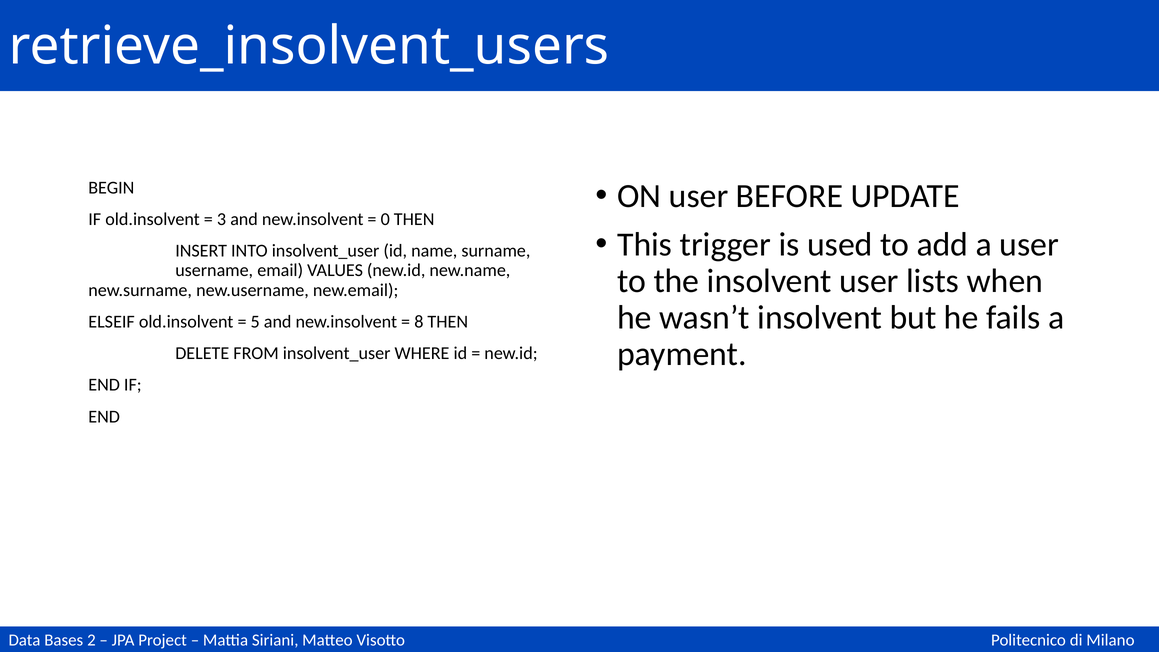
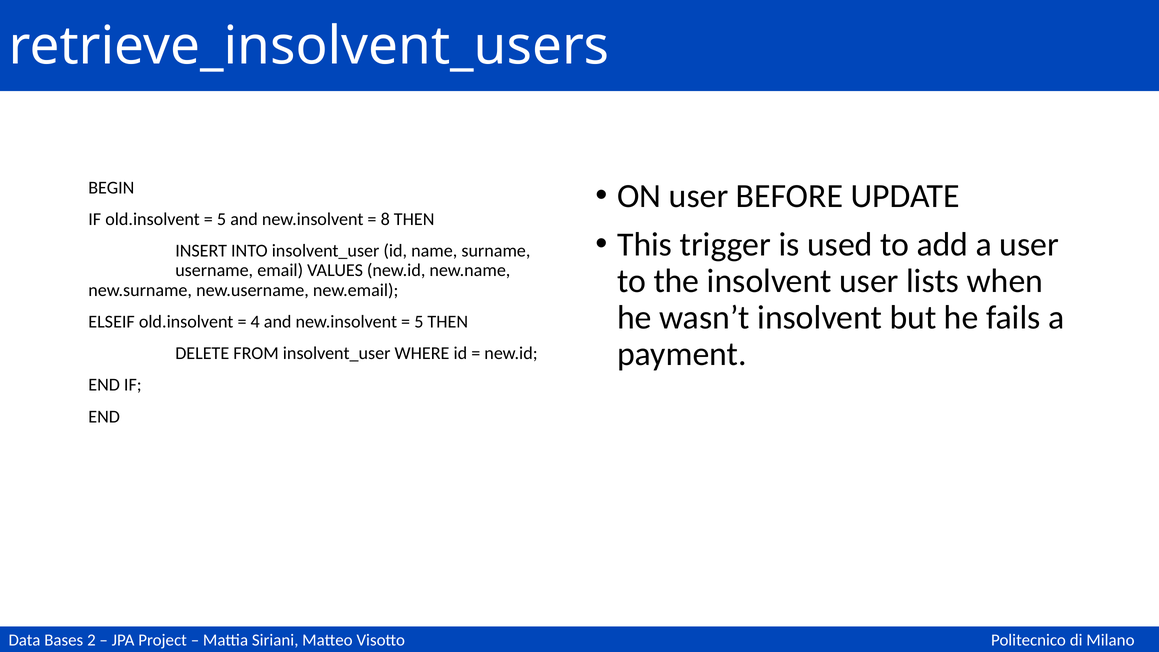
3: 3 -> 5 (222, 219)
0: 0 -> 8 (385, 219)
5: 5 -> 4 (255, 322)
8: 8 -> 5 (419, 322)
